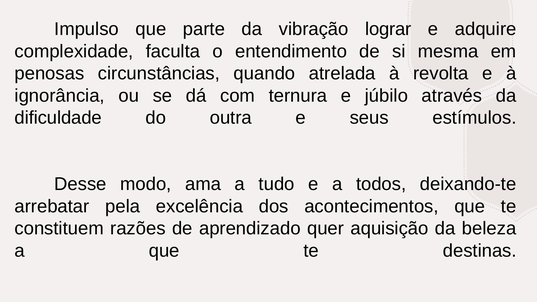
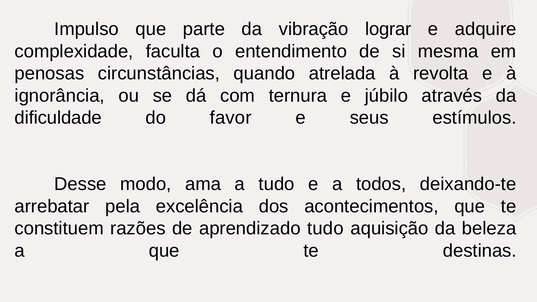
outra: outra -> favor (231, 118)
aprendizado quer: quer -> tudo (325, 229)
